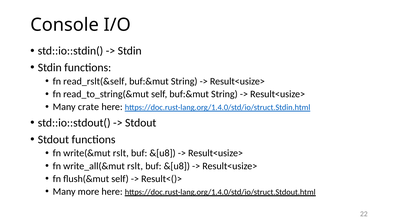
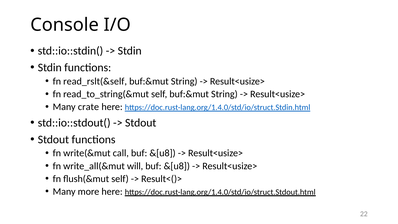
write(&mut rslt: rslt -> call (121, 153)
write_all(&mut rslt: rslt -> will (135, 166)
